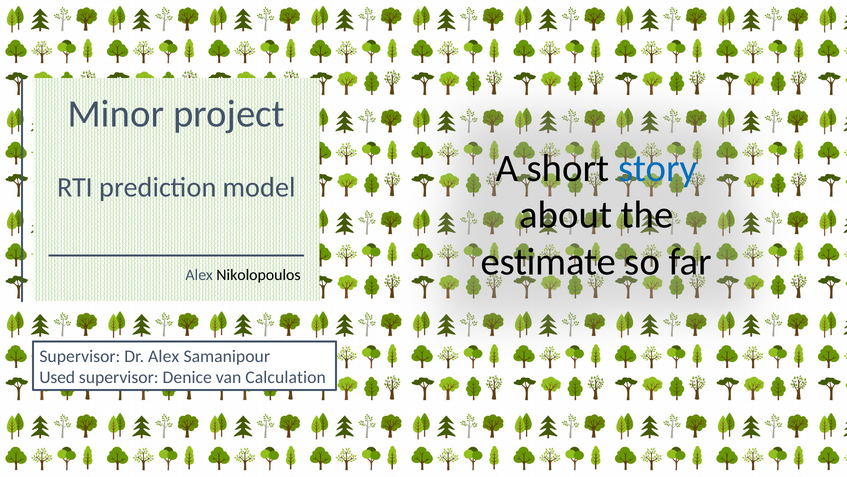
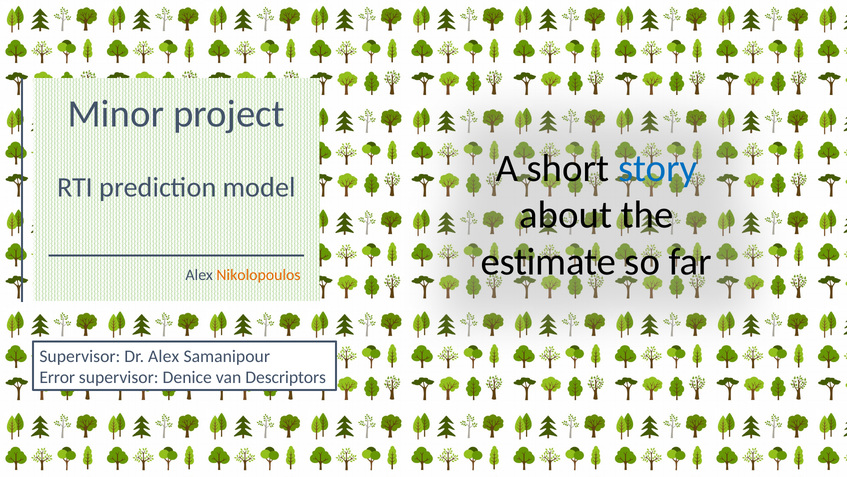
Nikolopoulos colour: black -> orange (258, 275)
Used: Used -> Error (57, 377)
Calculation: Calculation -> Descriptors (286, 377)
